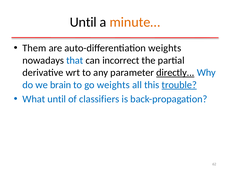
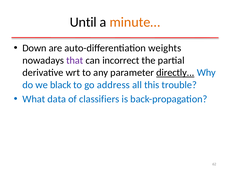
Them: Them -> Down (34, 48)
that colour: blue -> purple (75, 61)
brain: brain -> black (61, 85)
go weights: weights -> address (113, 85)
trouble underline: present -> none (179, 85)
What until: until -> data (57, 99)
